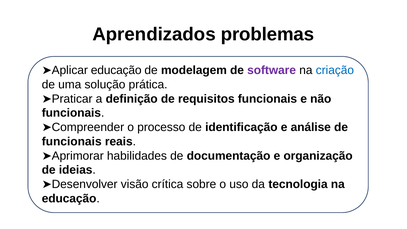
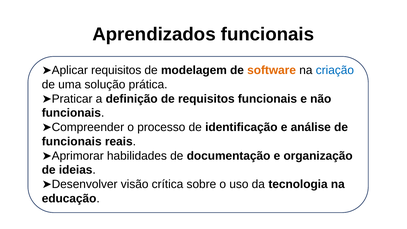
Aprendizados problemas: problemas -> funcionais (268, 34)
➤Aplicar educação: educação -> requisitos (116, 70)
software colour: purple -> orange (272, 70)
